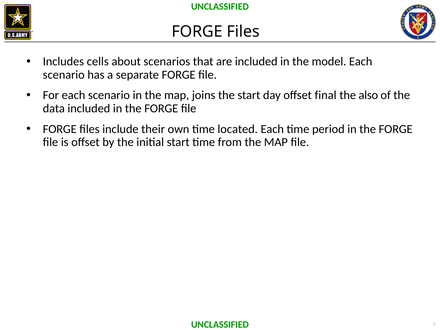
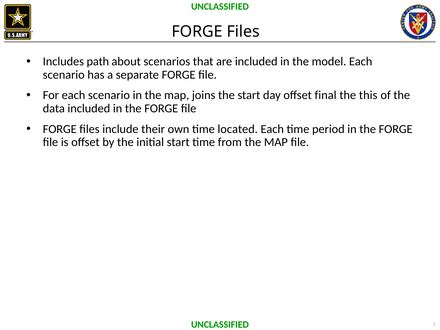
cells: cells -> path (98, 62)
also: also -> this (368, 95)
